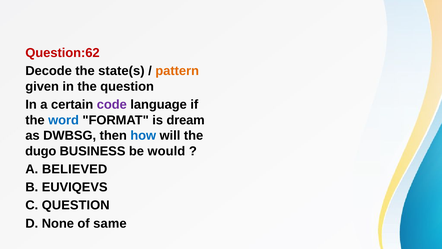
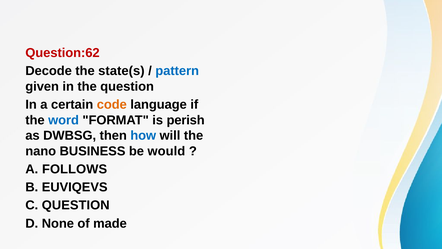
pattern colour: orange -> blue (177, 71)
code colour: purple -> orange (112, 104)
dream: dream -> perish (186, 120)
dugo: dugo -> nano (41, 151)
BELIEVED: BELIEVED -> FOLLOWS (75, 169)
same: same -> made (110, 223)
